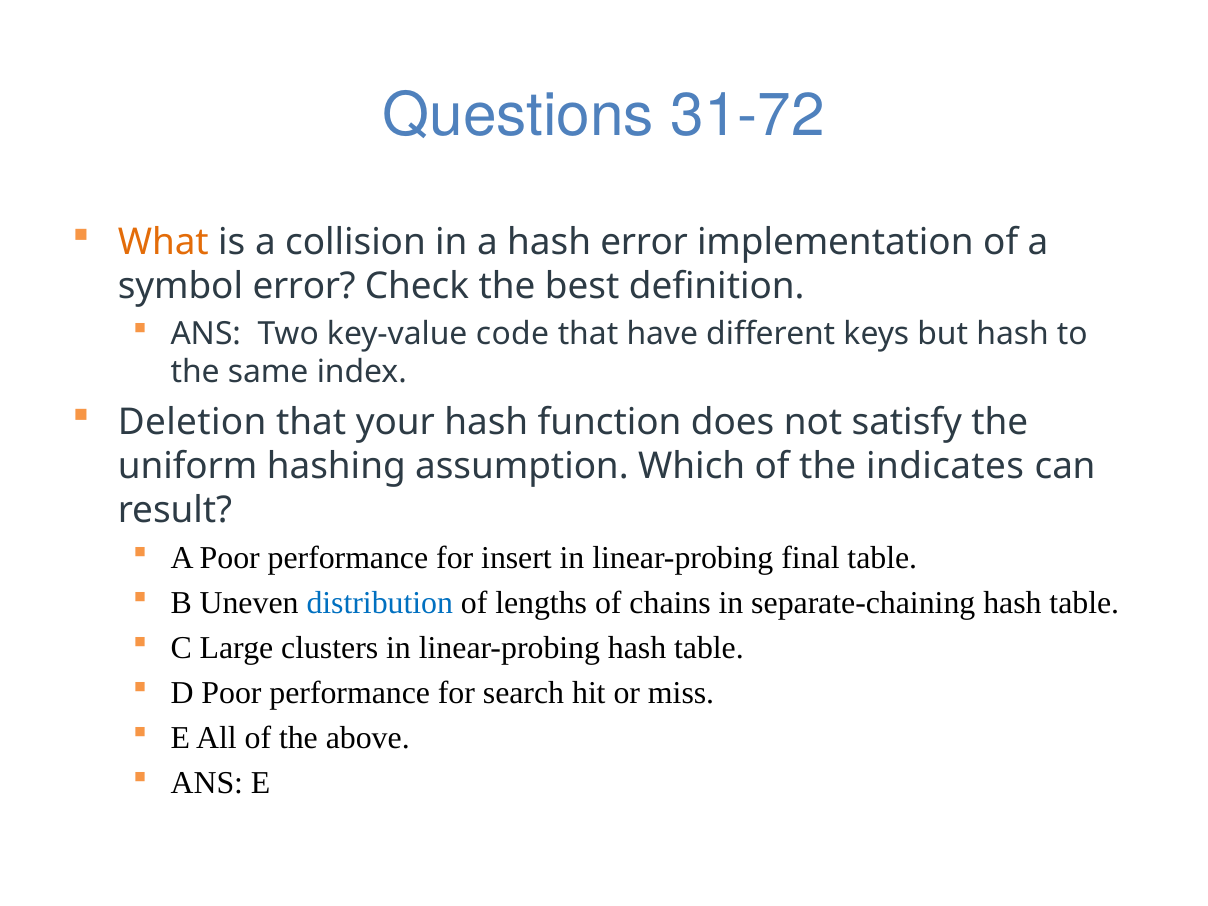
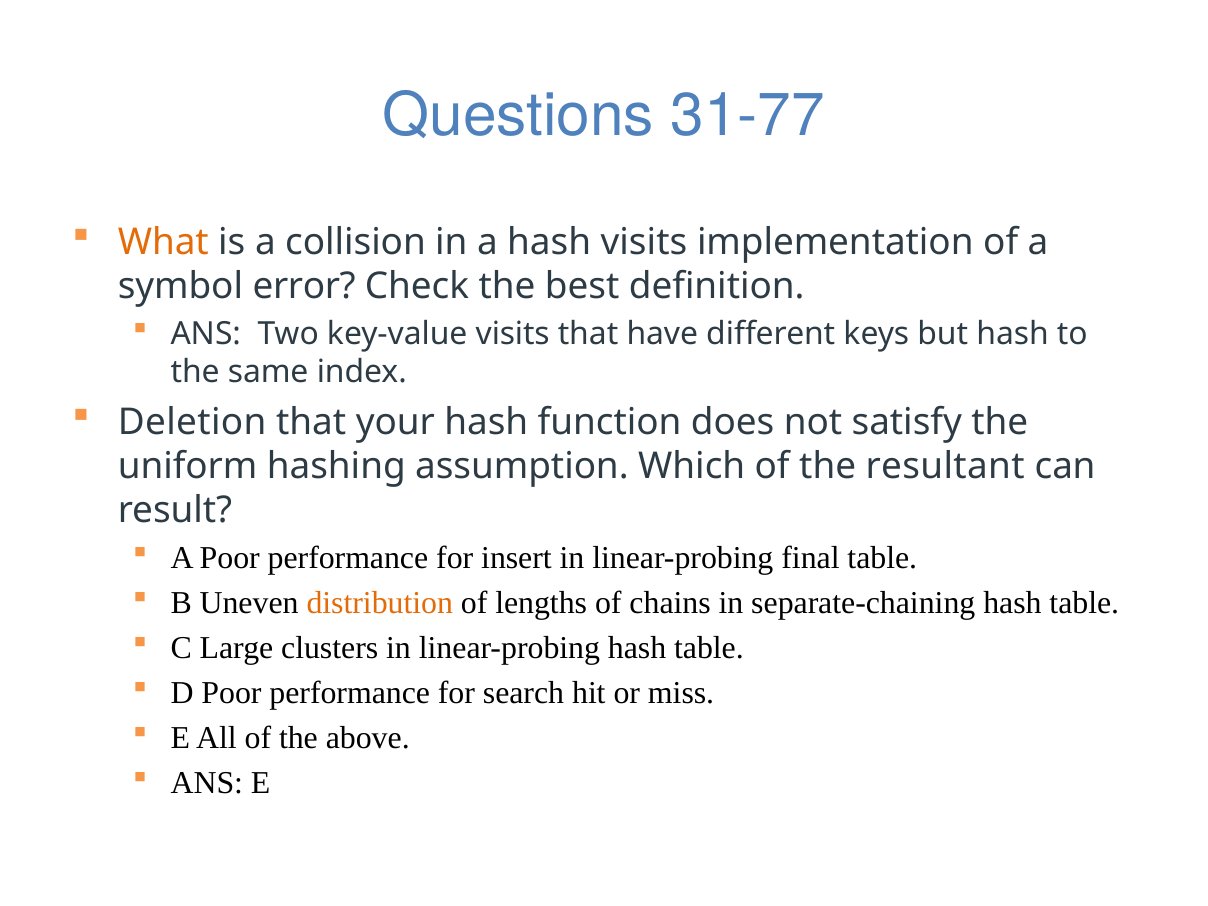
31-72: 31-72 -> 31-77 (748, 116)
hash error: error -> visits (644, 242)
key-value code: code -> visits (513, 334)
indicates: indicates -> resultant (945, 466)
distribution colour: blue -> orange (380, 603)
